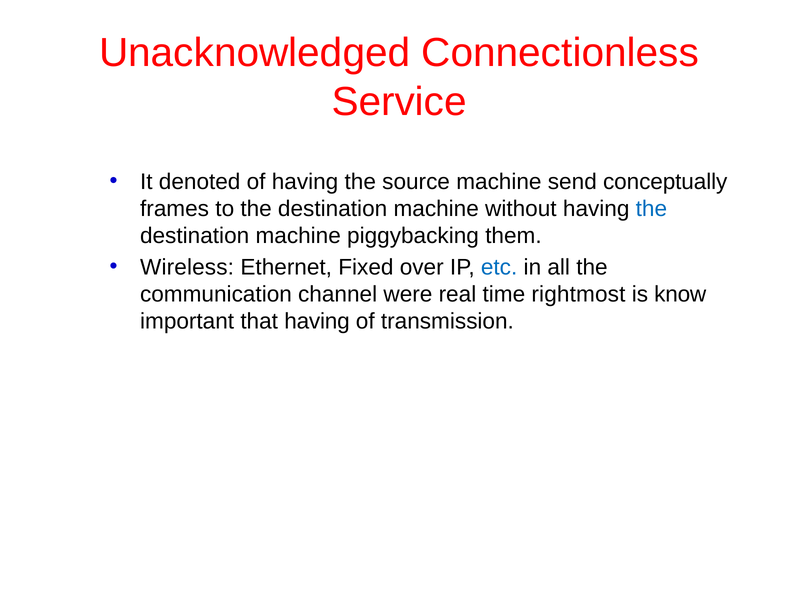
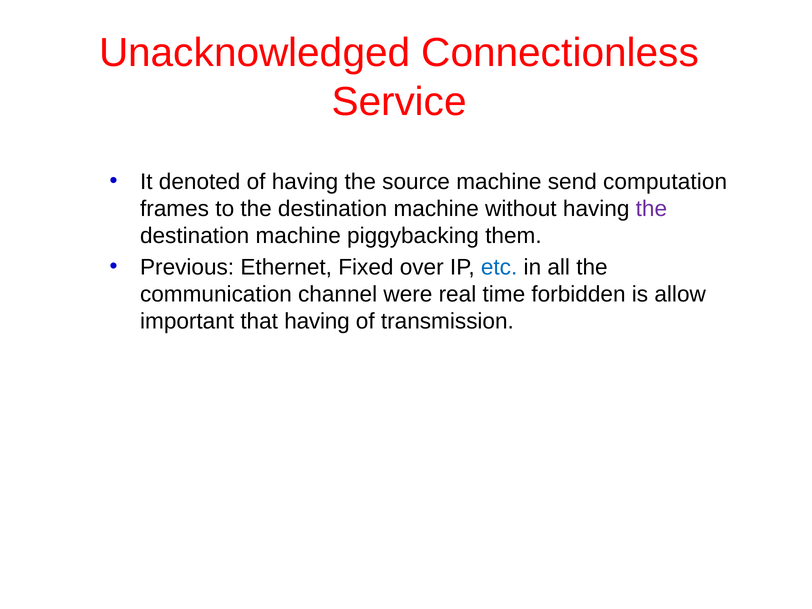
conceptually: conceptually -> computation (665, 182)
the colour: blue -> purple (651, 209)
Wireless: Wireless -> Previous (187, 267)
rightmost: rightmost -> forbidden (578, 294)
know: know -> allow (680, 294)
